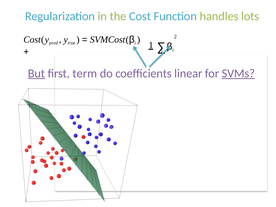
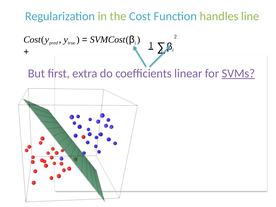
lots: lots -> line (250, 16)
But underline: present -> none (37, 73)
term: term -> extra (85, 73)
